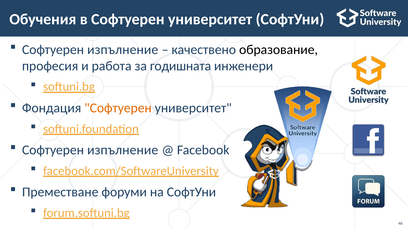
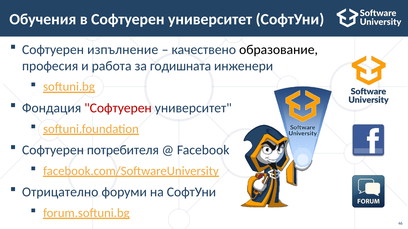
Софтуерен colour: orange -> red (118, 108)
изпълнение: изпълнение -> потребителя (123, 150)
Преместване: Преместване -> Отрицателно (60, 192)
